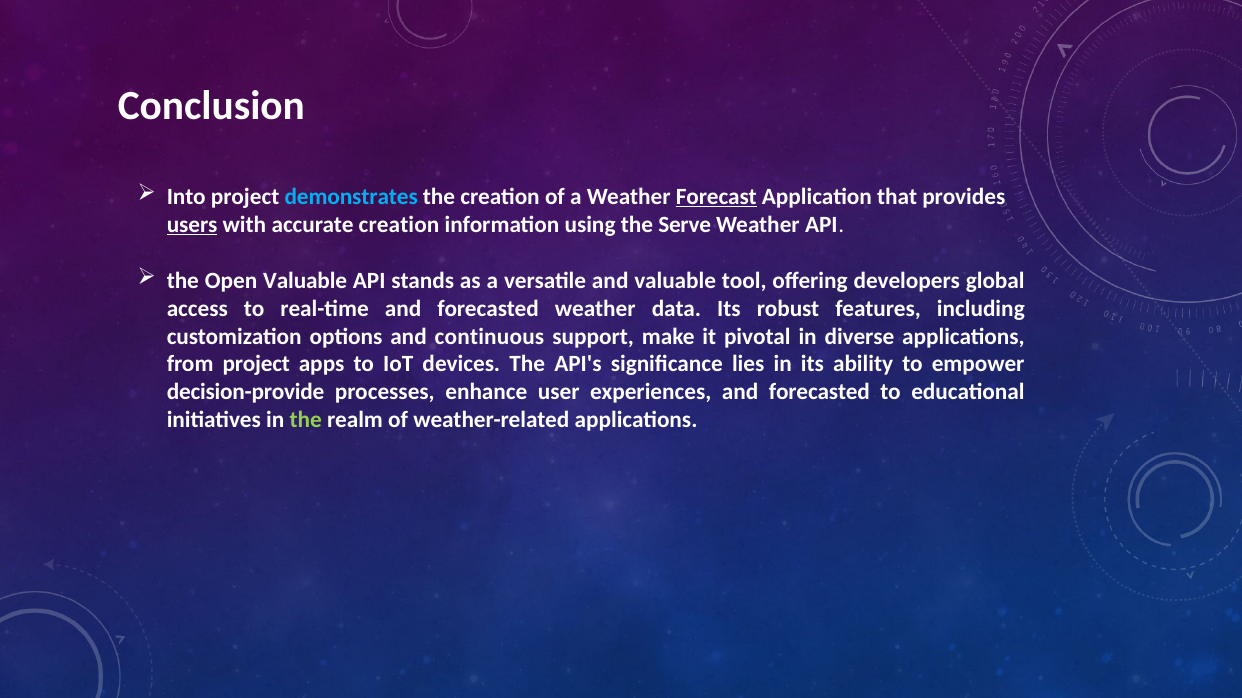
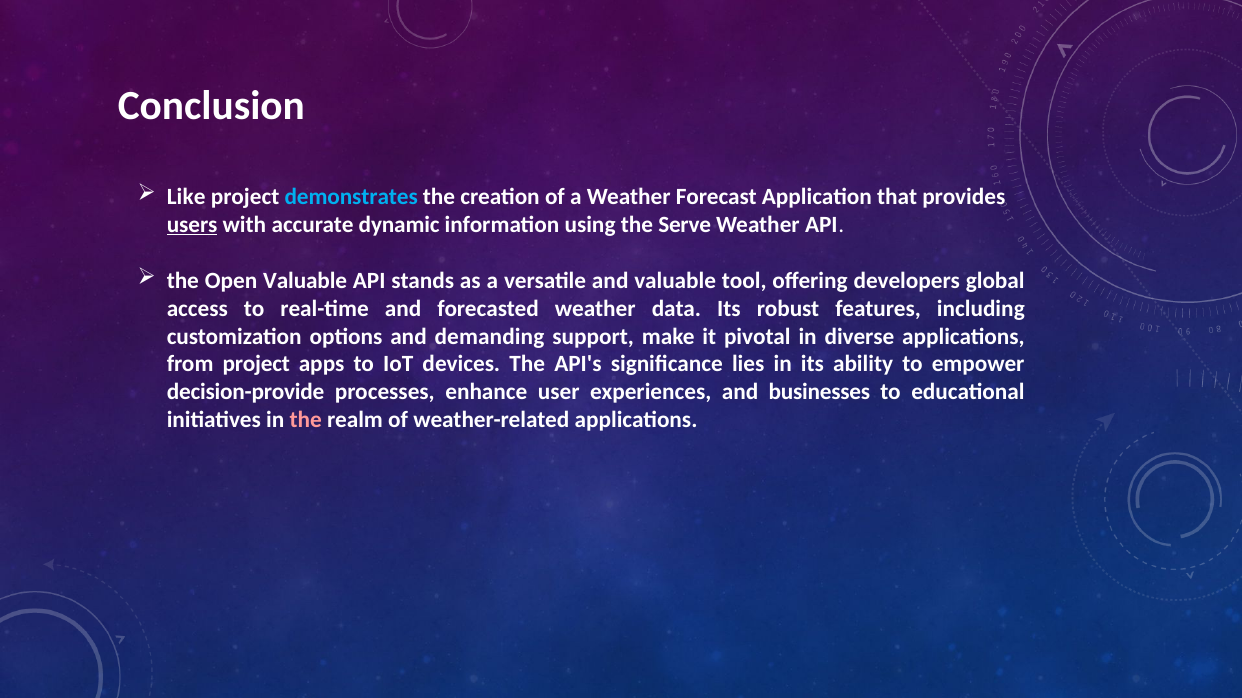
Into: Into -> Like (186, 197)
Forecast underline: present -> none (716, 197)
accurate creation: creation -> dynamic (399, 225)
continuous: continuous -> demanding (490, 337)
experiences and forecasted: forecasted -> businesses (819, 393)
the colour: light green -> pink (306, 421)
